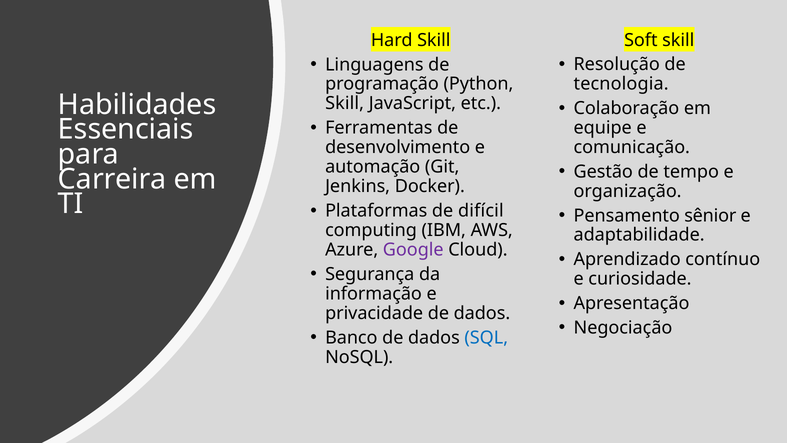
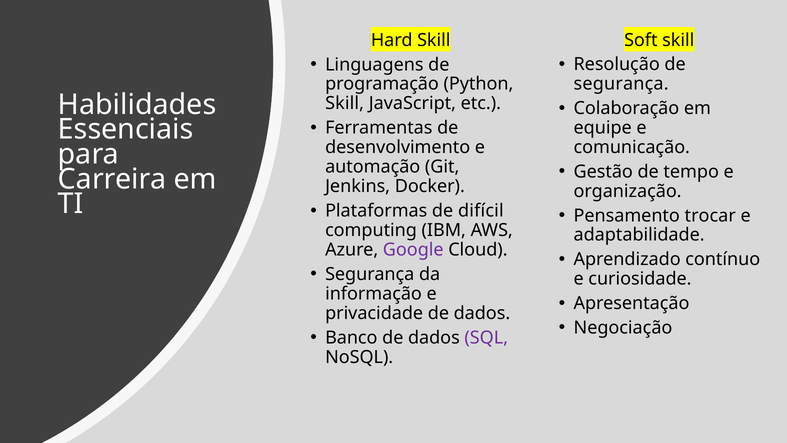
tecnologia: tecnologia -> segurança (621, 84)
sênior: sênior -> trocar (710, 215)
SQL colour: blue -> purple (486, 337)
